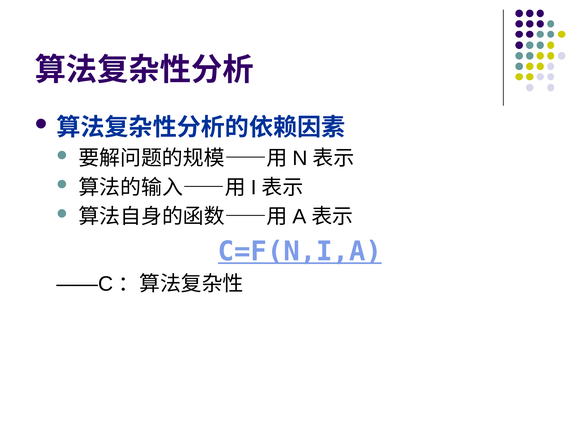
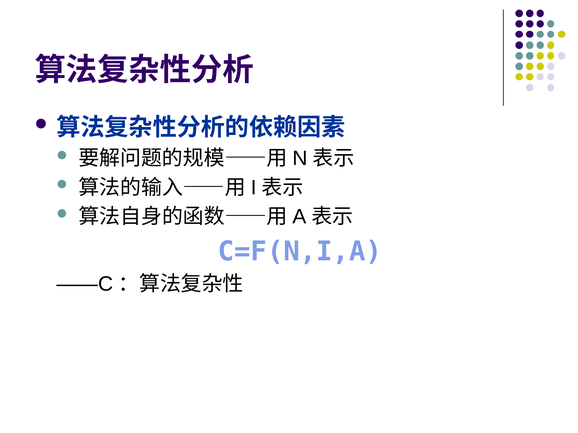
C=F(N,I,A underline: present -> none (300, 252)
